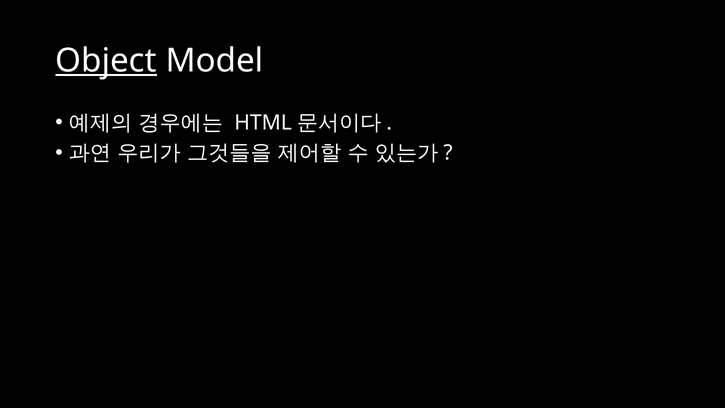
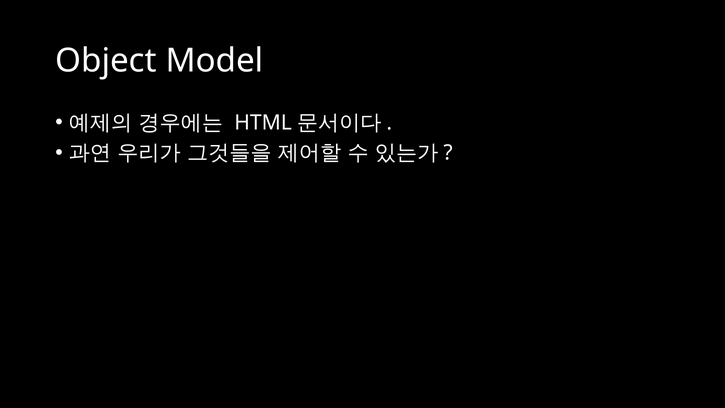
Object underline: present -> none (106, 61)
